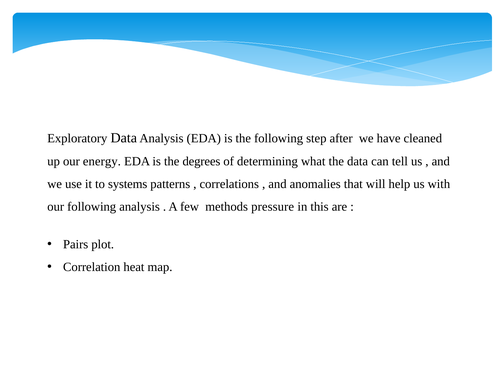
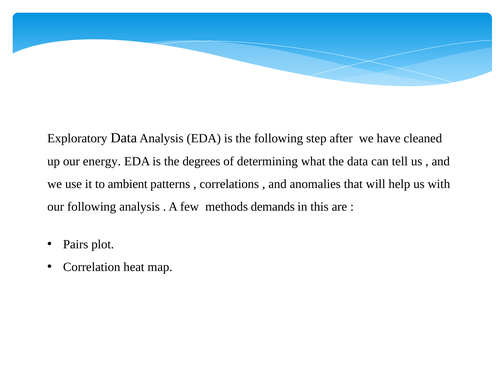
systems: systems -> ambient (128, 184)
pressure: pressure -> demands (273, 207)
